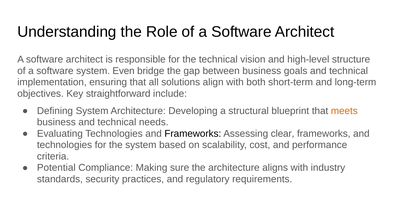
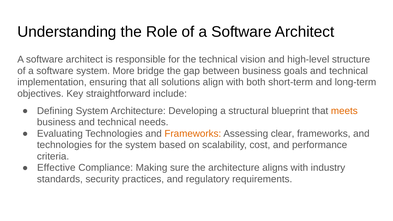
Even: Even -> More (124, 71)
Frameworks colour: black -> orange (193, 134)
Potential: Potential -> Effective (56, 168)
